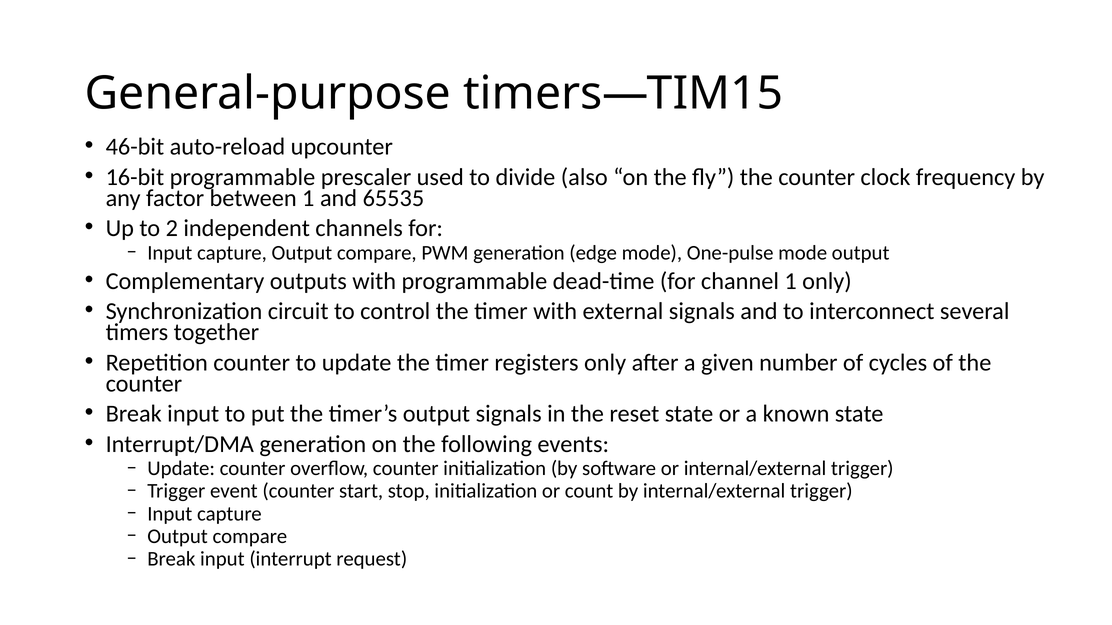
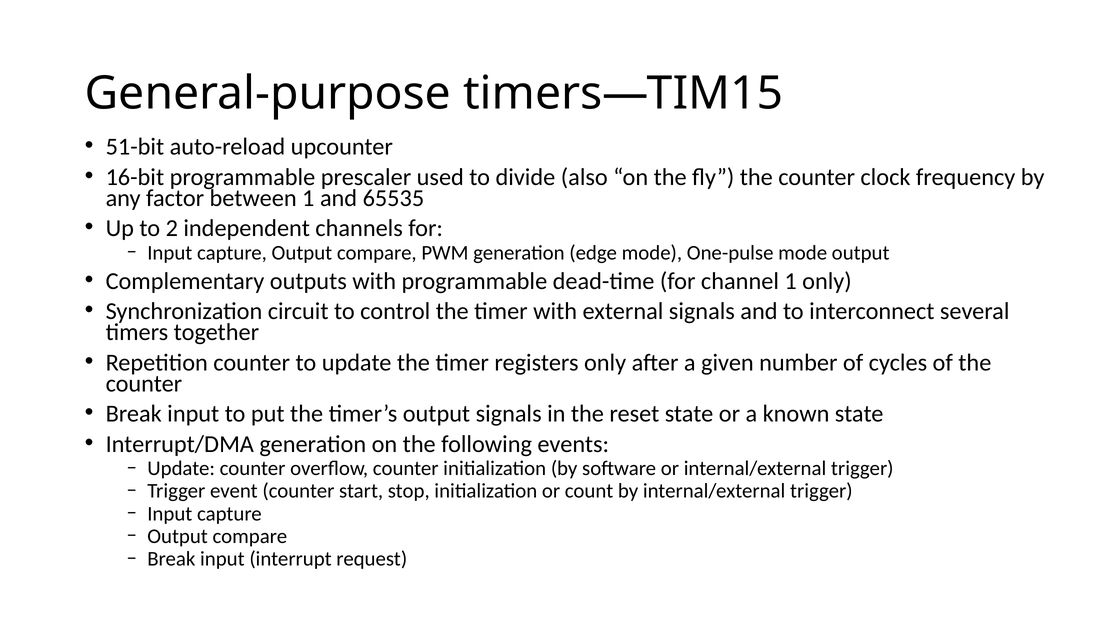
46-bit: 46-bit -> 51-bit (135, 147)
